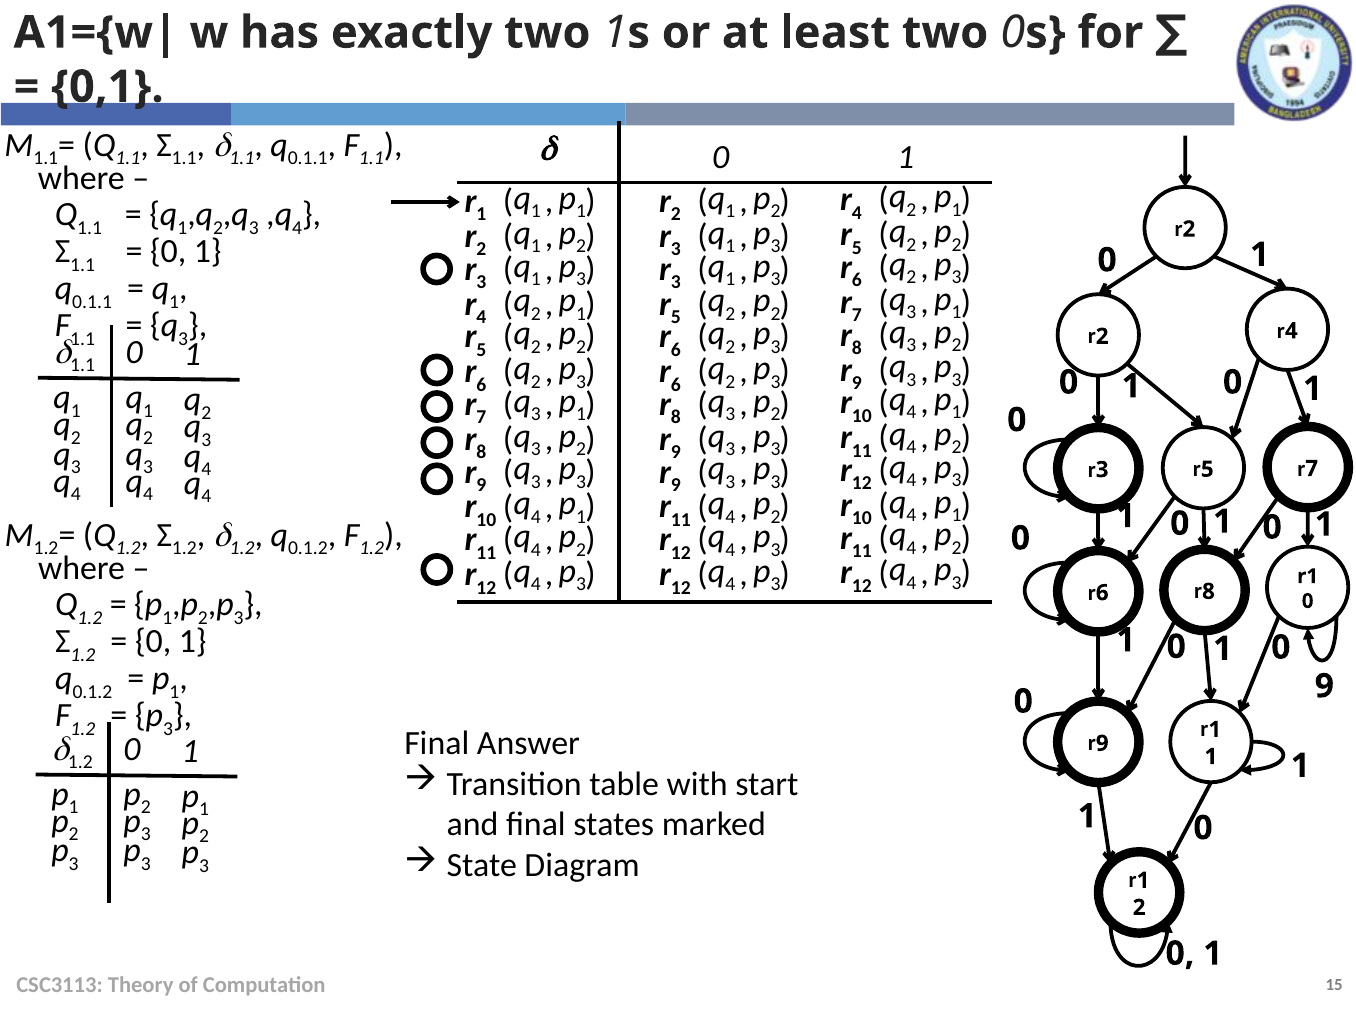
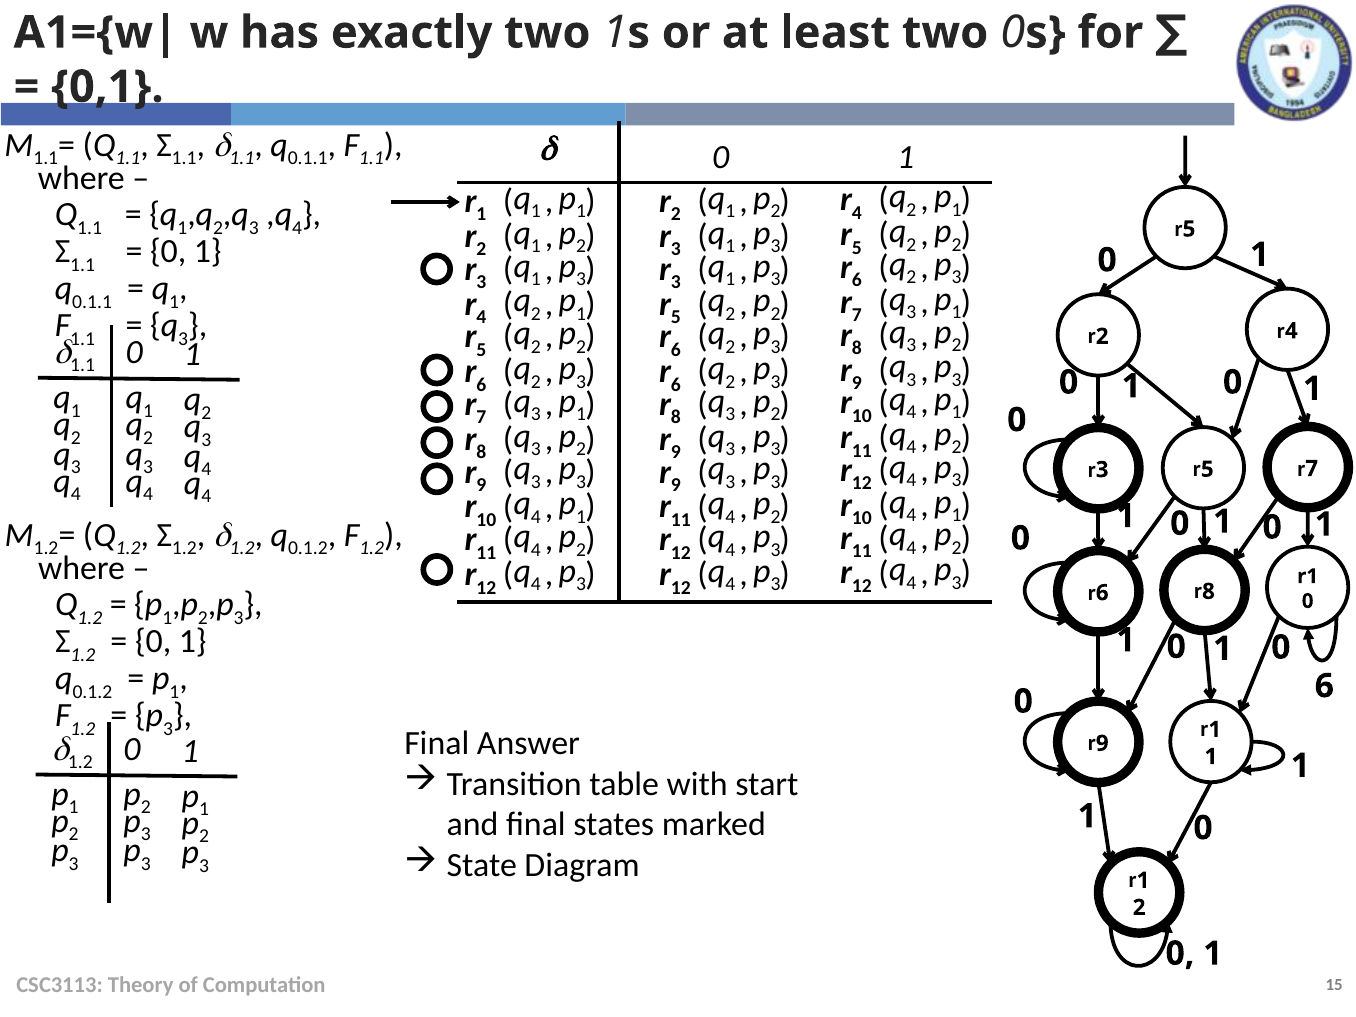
2: 2 -> 5 (1189, 229)
0 9: 9 -> 6 (1324, 686)
